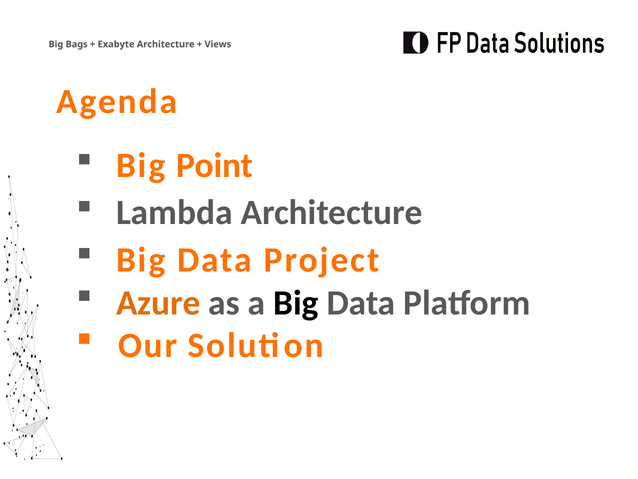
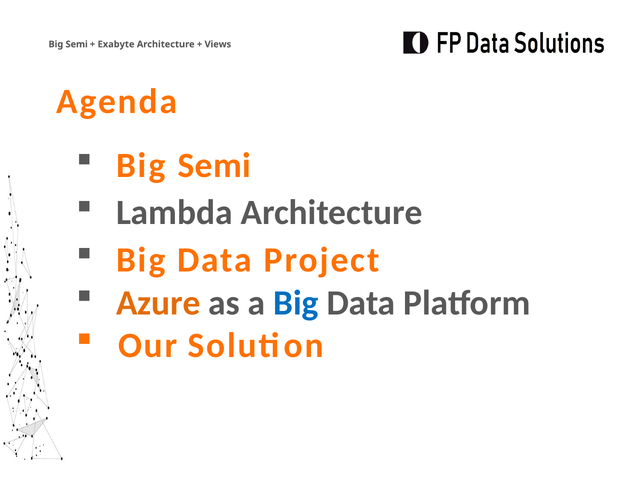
Bags: Bags -> Semi (77, 44)
Point: Point -> Semi (214, 165)
Big colour: black -> blue (296, 303)
